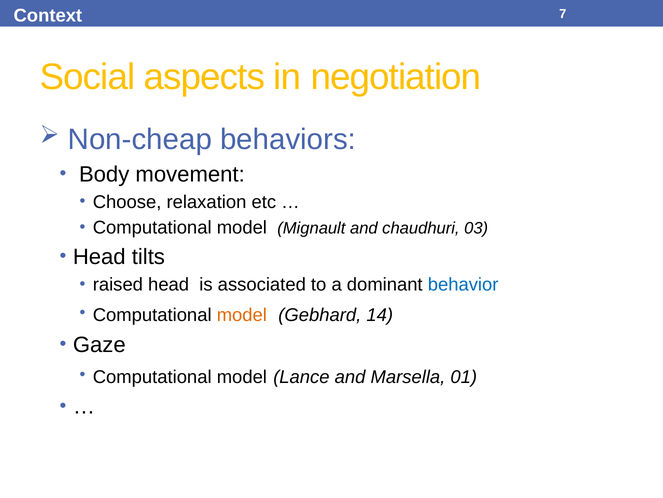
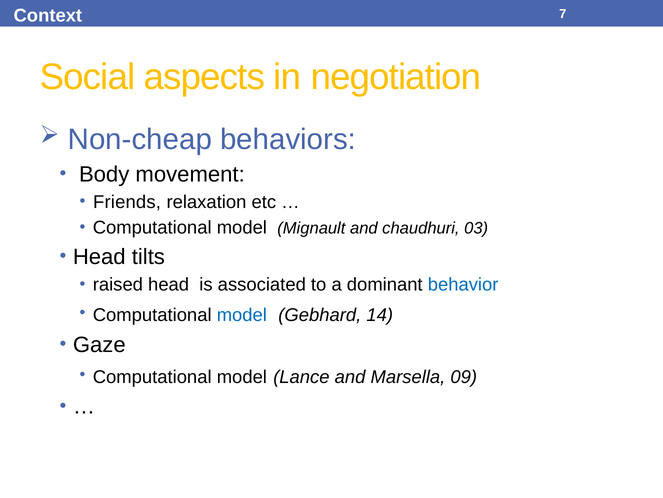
Choose: Choose -> Friends (127, 202)
model colour: orange -> blue (242, 314)
01: 01 -> 09 (464, 376)
